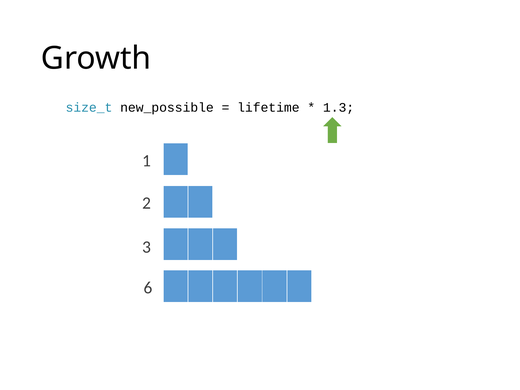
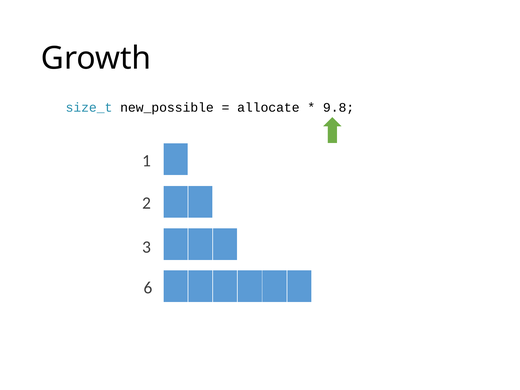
lifetime: lifetime -> allocate (268, 107)
1.3: 1.3 -> 9.8 (339, 107)
